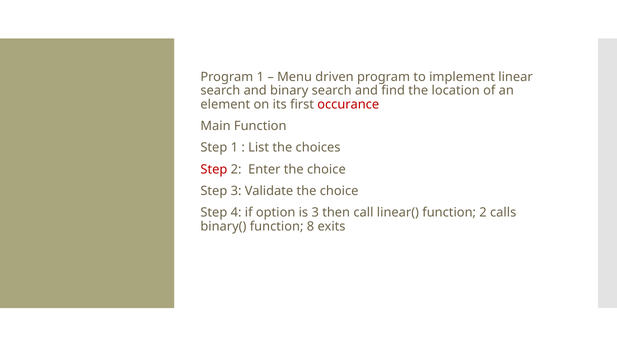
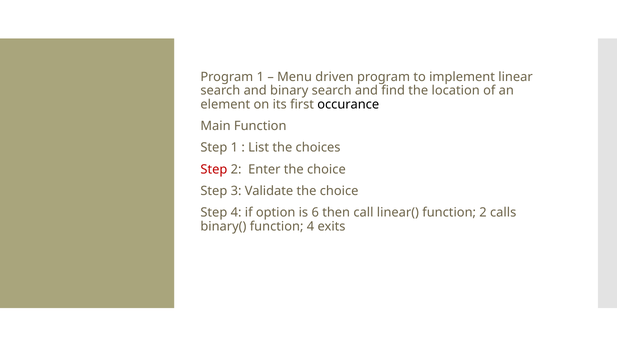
occurance colour: red -> black (348, 105)
is 3: 3 -> 6 (315, 213)
function 8: 8 -> 4 (311, 226)
